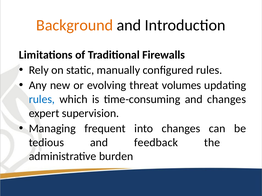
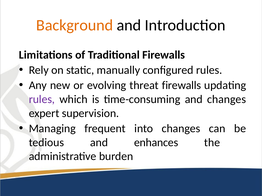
threat volumes: volumes -> firewalls (181, 86)
rules colour: blue -> purple (42, 100)
feedback: feedback -> enhances (156, 143)
